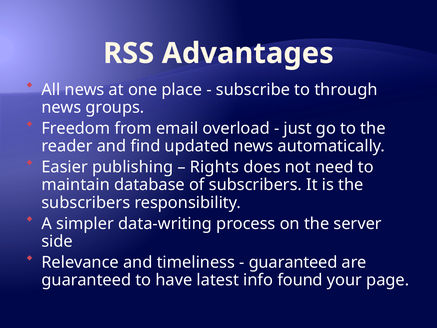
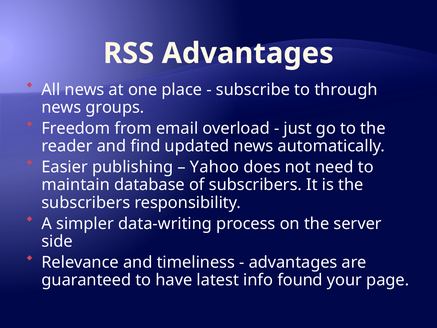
Rights: Rights -> Yahoo (214, 167)
guaranteed: guaranteed -> advantages (293, 262)
